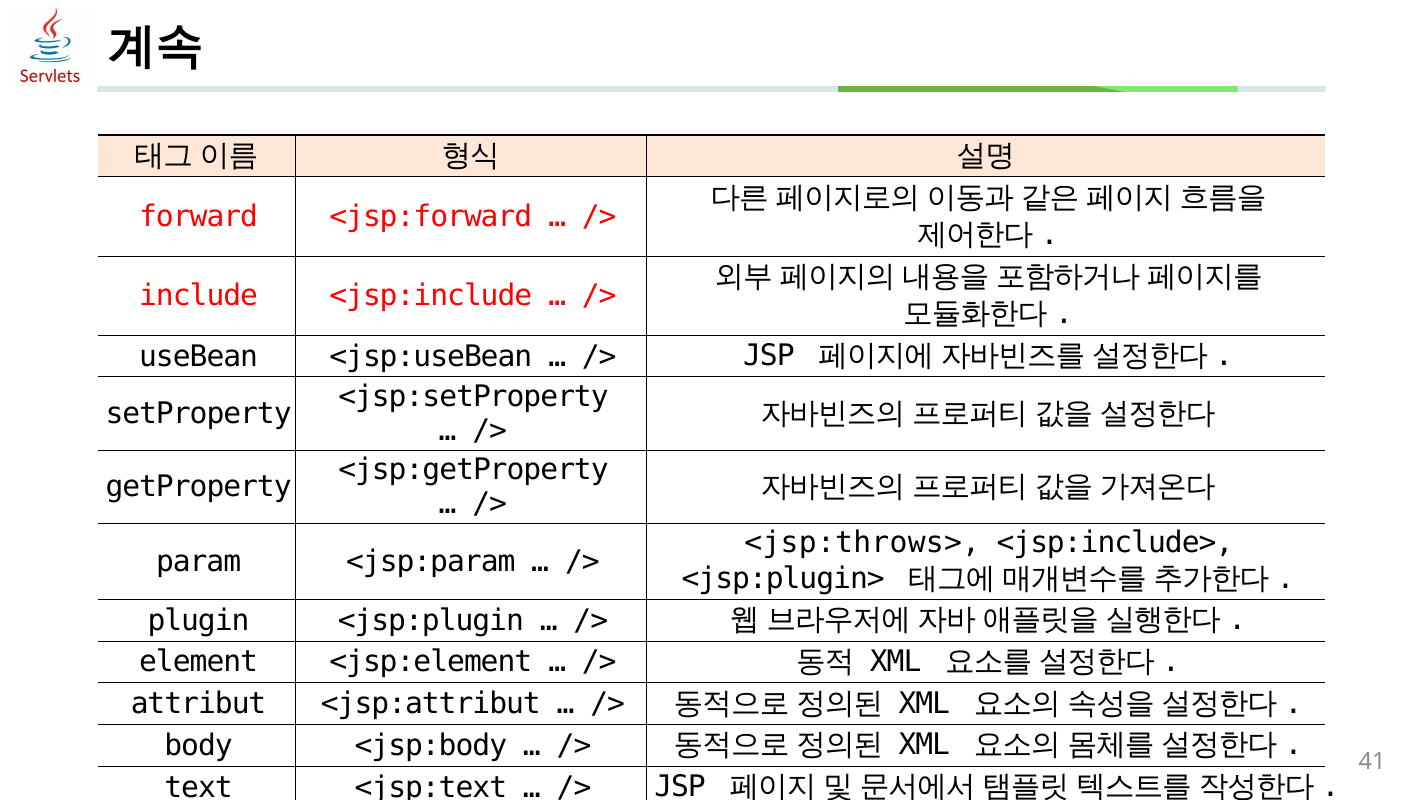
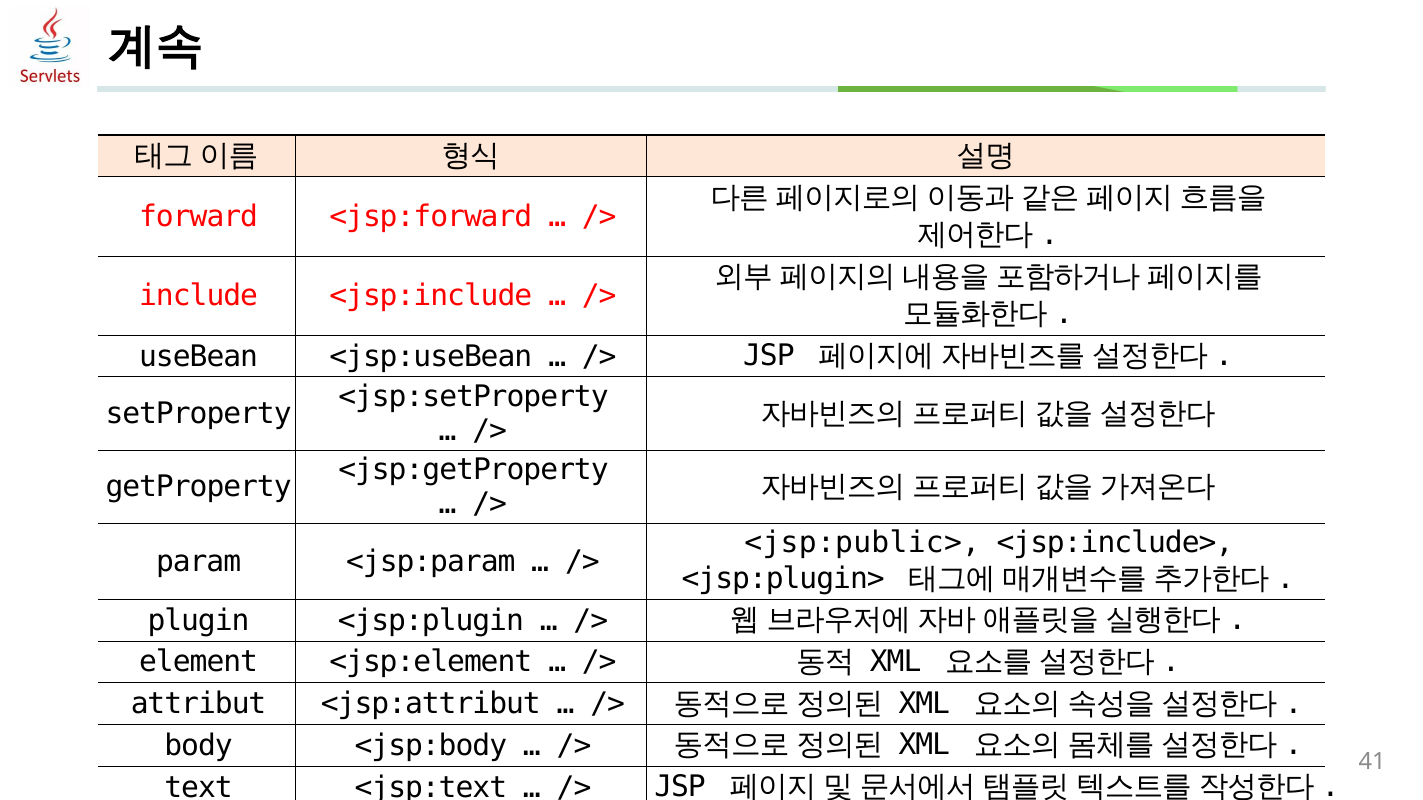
<jsp:throws>: <jsp:throws> -> <jsp:public> (862, 543)
